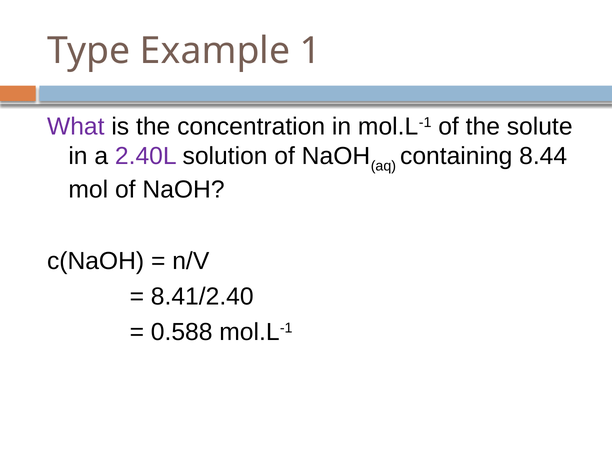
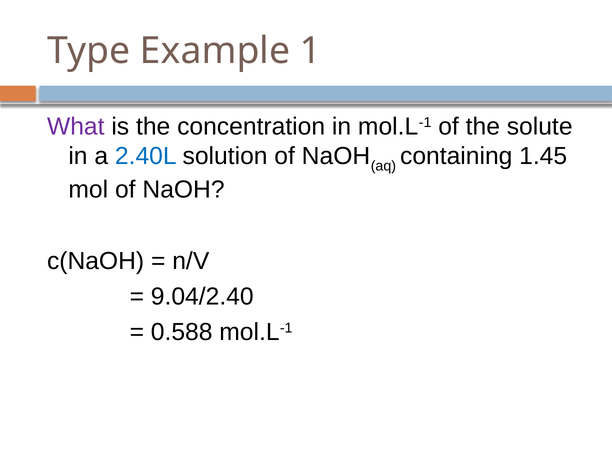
2.40L colour: purple -> blue (146, 156)
8.44: 8.44 -> 1.45 (543, 156)
8.41/2.40: 8.41/2.40 -> 9.04/2.40 (202, 296)
